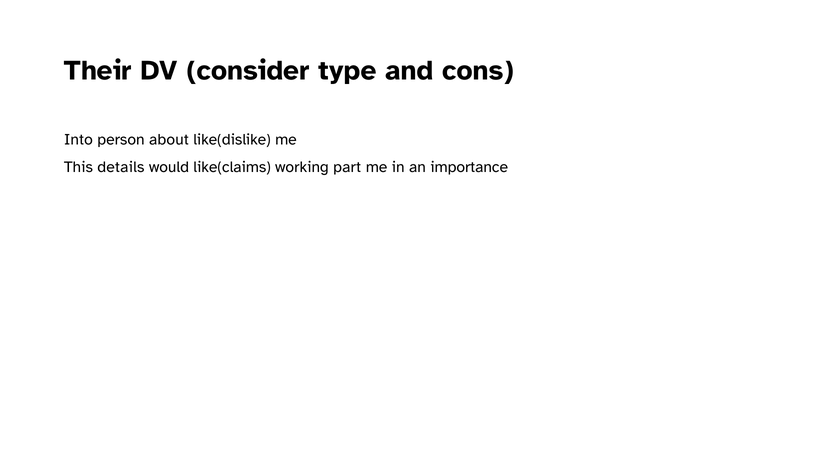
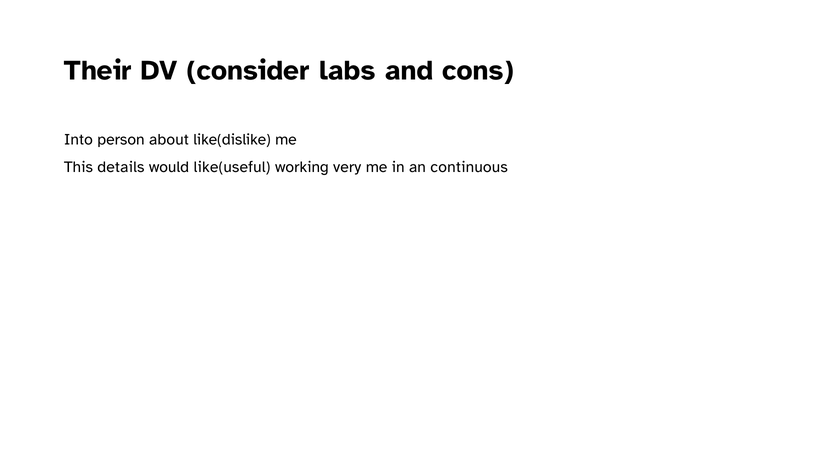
type: type -> labs (347, 70)
like(claims: like(claims -> like(useful (232, 167)
part: part -> very (347, 167)
importance: importance -> continuous (469, 167)
